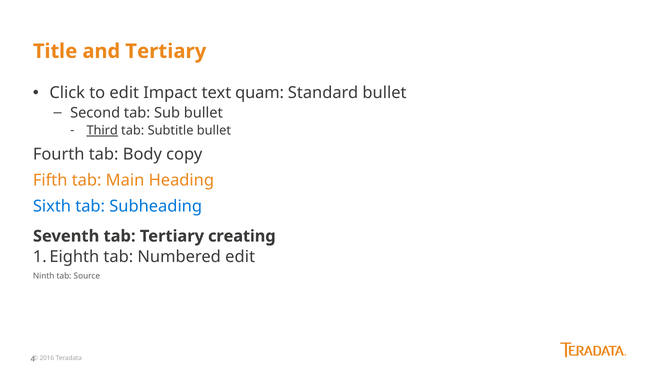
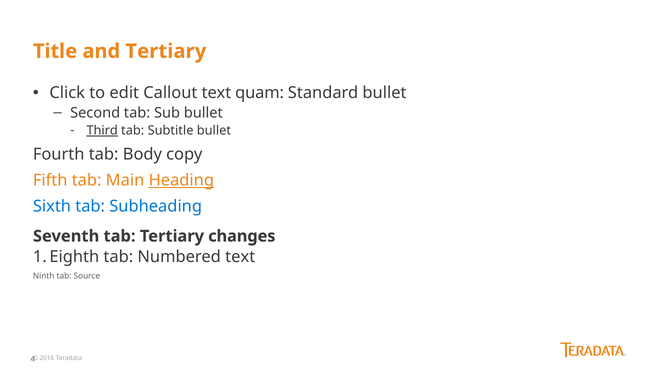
Impact: Impact -> Callout (170, 93)
Heading underline: none -> present (181, 181)
creating: creating -> changes (242, 237)
Numbered edit: edit -> text (240, 257)
